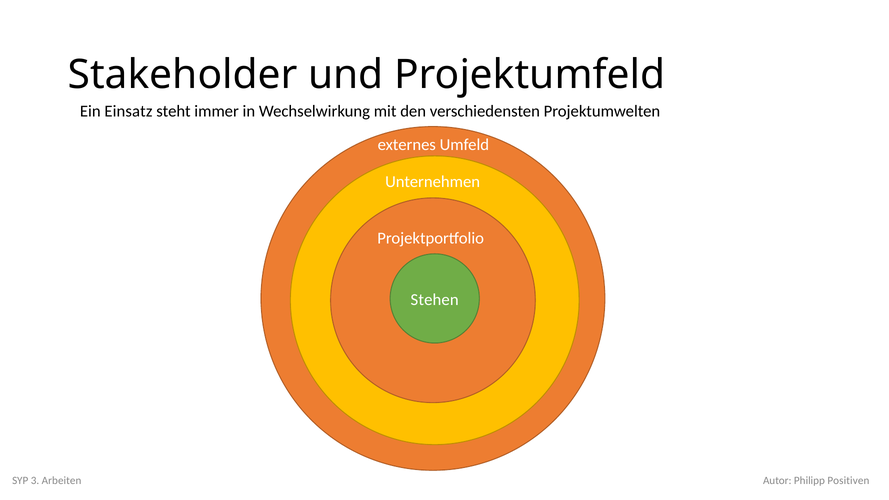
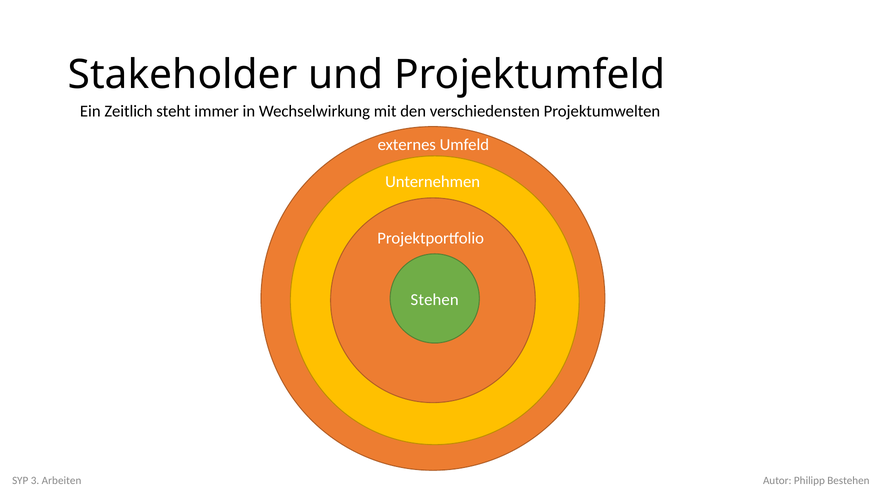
Einsatz: Einsatz -> Zeitlich (129, 111)
Positiven: Positiven -> Bestehen (848, 480)
